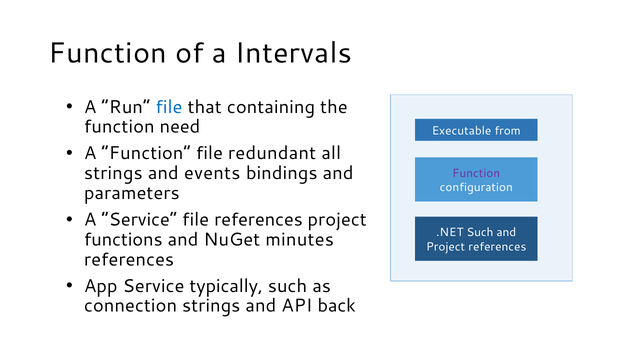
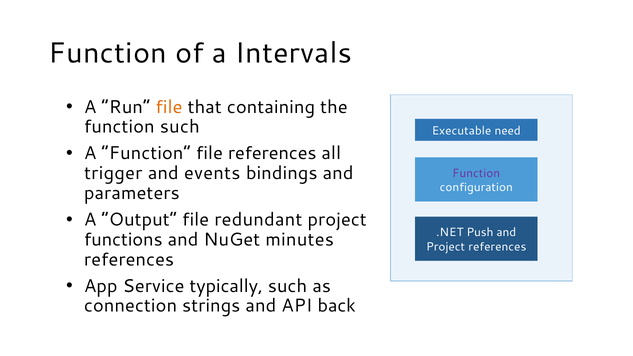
file colour: blue -> orange (169, 107)
function need: need -> such (180, 127)
from: from -> need (508, 131)
file redundant: redundant -> references (272, 153)
strings: strings -> trigger (113, 173)
A Service: Service -> Output (139, 220)
file references: references -> redundant (258, 220)
.NET Such: Such -> Push (480, 233)
